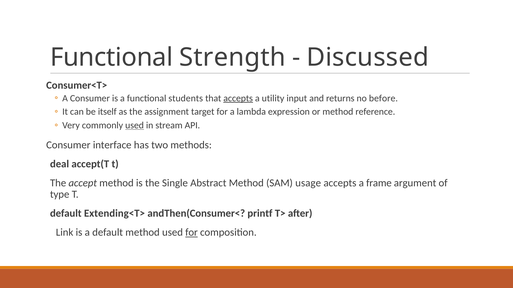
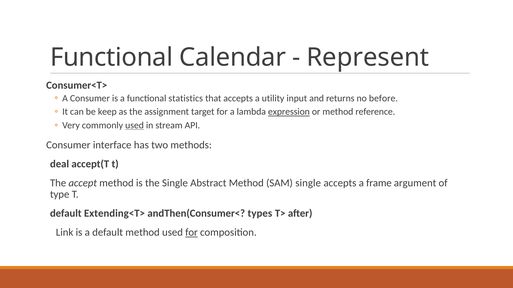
Strength: Strength -> Calendar (233, 57)
Discussed: Discussed -> Represent (368, 57)
students: students -> statistics (186, 98)
accepts underline: present -> none (238, 98)
itself: itself -> keep (107, 112)
expression underline: none -> present (289, 112)
SAM usage: usage -> single (308, 183)
printf: printf -> types (260, 214)
